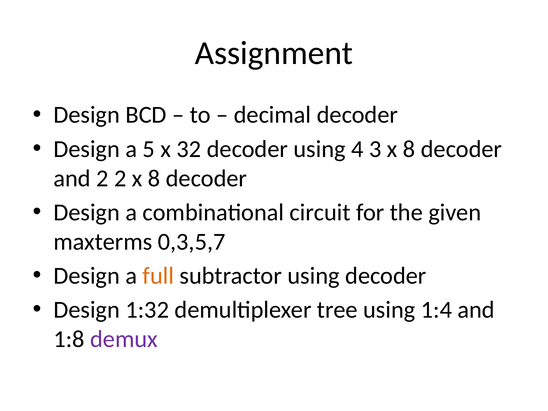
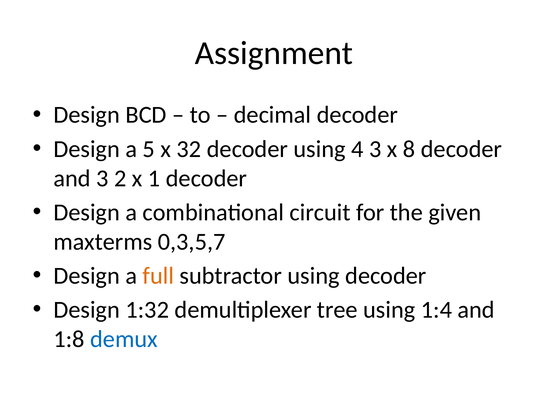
and 2: 2 -> 3 (102, 178)
2 x 8: 8 -> 1 (154, 178)
demux colour: purple -> blue (124, 339)
